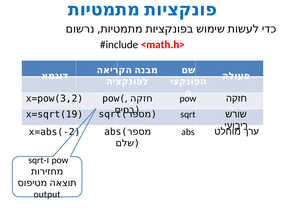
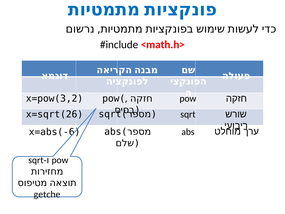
x=sqrt(19: x=sqrt(19 -> x=sqrt(26 (54, 114)
x=abs(-2: x=abs(-2 -> x=abs(-6 (55, 132)
output: output -> getche (47, 194)
